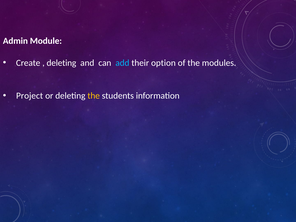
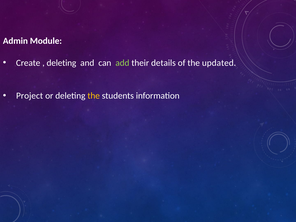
add colour: light blue -> light green (122, 63)
option: option -> details (163, 63)
modules: modules -> updated (219, 63)
